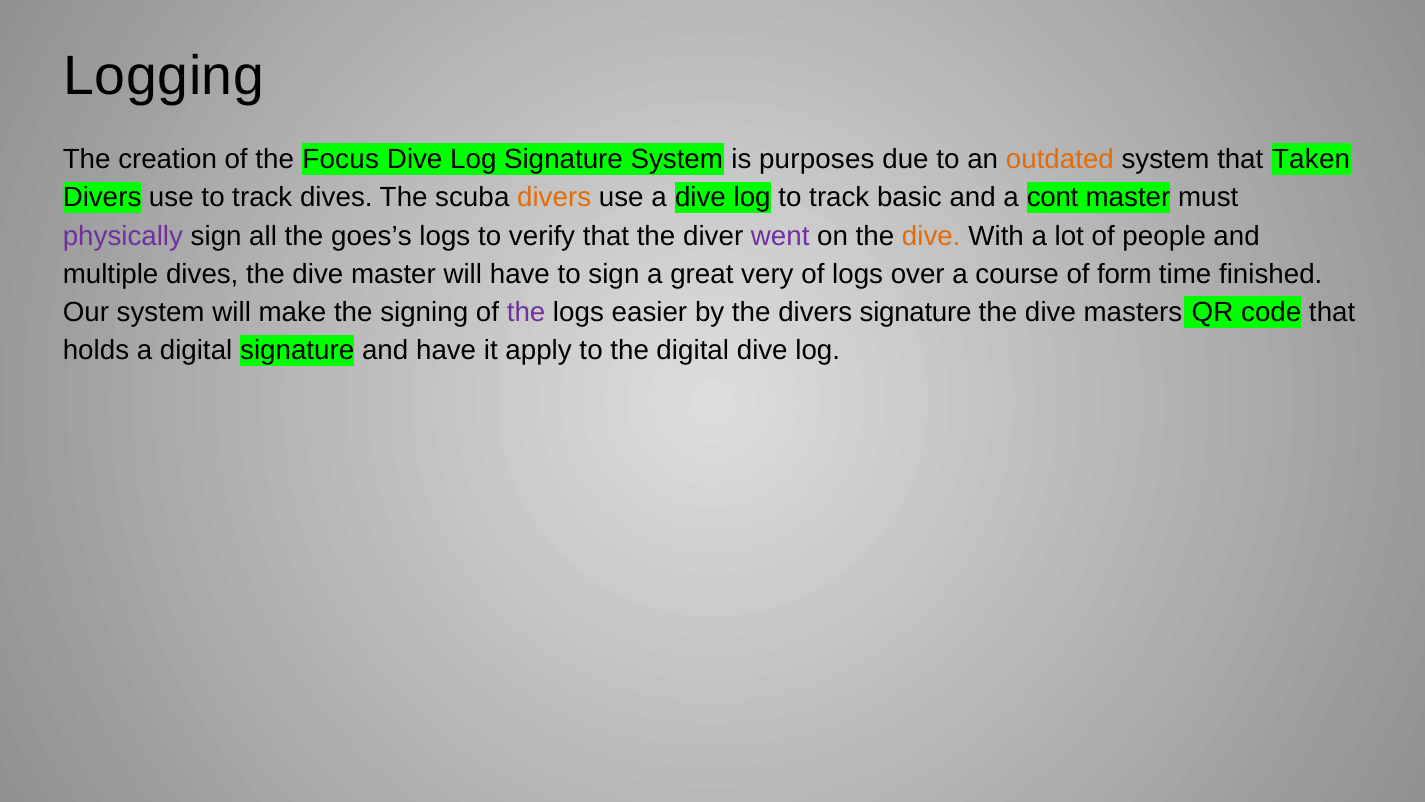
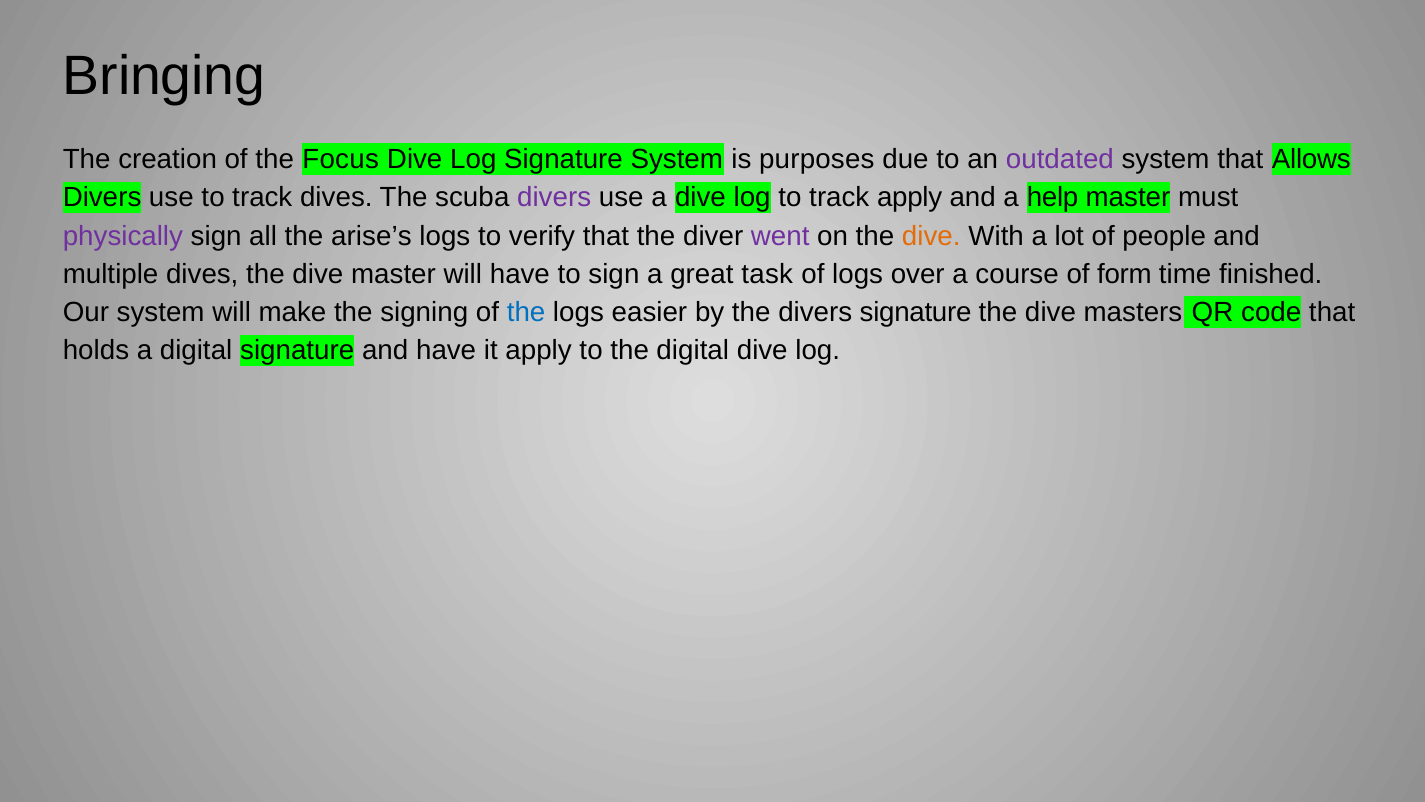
Logging: Logging -> Bringing (164, 77)
outdated colour: orange -> purple (1060, 159)
Taken: Taken -> Allows (1311, 159)
divers colour: orange -> purple (554, 198)
track basic: basic -> apply (910, 198)
cont: cont -> help (1053, 198)
goes’s: goes’s -> arise’s (371, 236)
very: very -> task (767, 274)
the colour: purple -> blue (526, 312)
